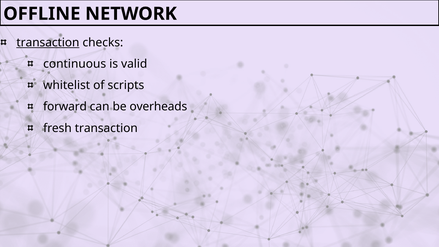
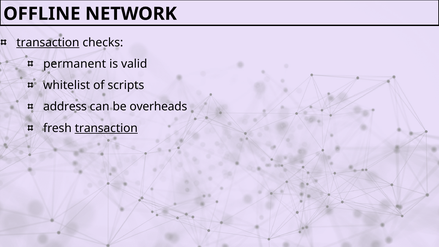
continuous: continuous -> permanent (75, 64)
forward: forward -> address (65, 107)
transaction underline: none -> present (106, 128)
